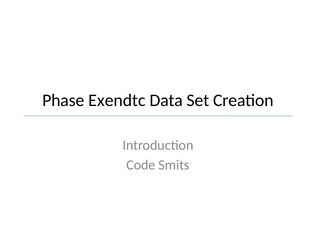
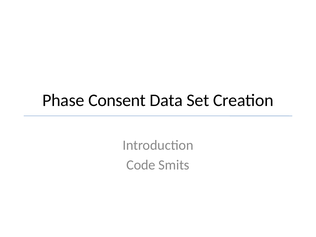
Exendtc: Exendtc -> Consent (117, 100)
